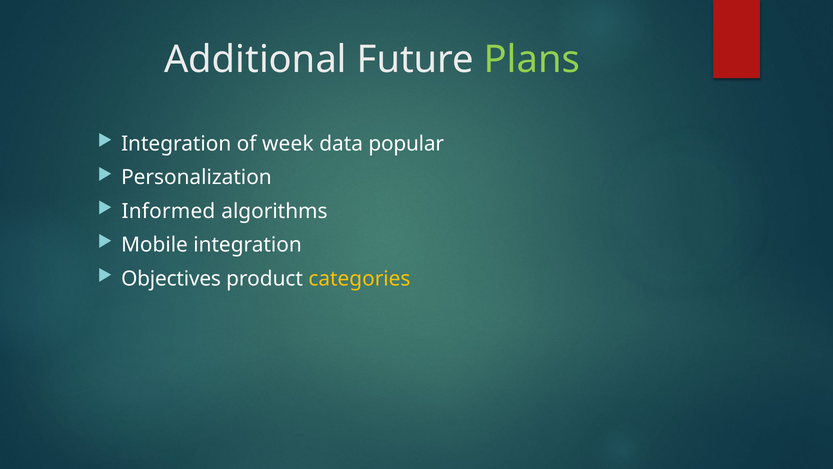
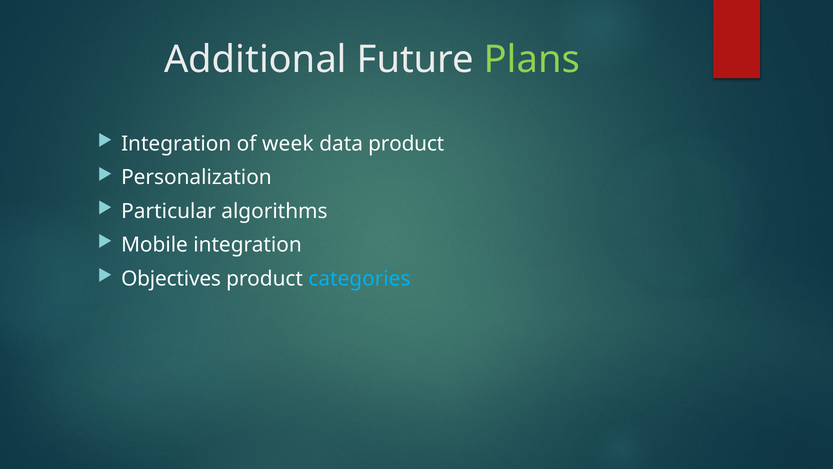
data popular: popular -> product (406, 144)
Informed: Informed -> Particular (168, 211)
categories colour: yellow -> light blue (359, 278)
